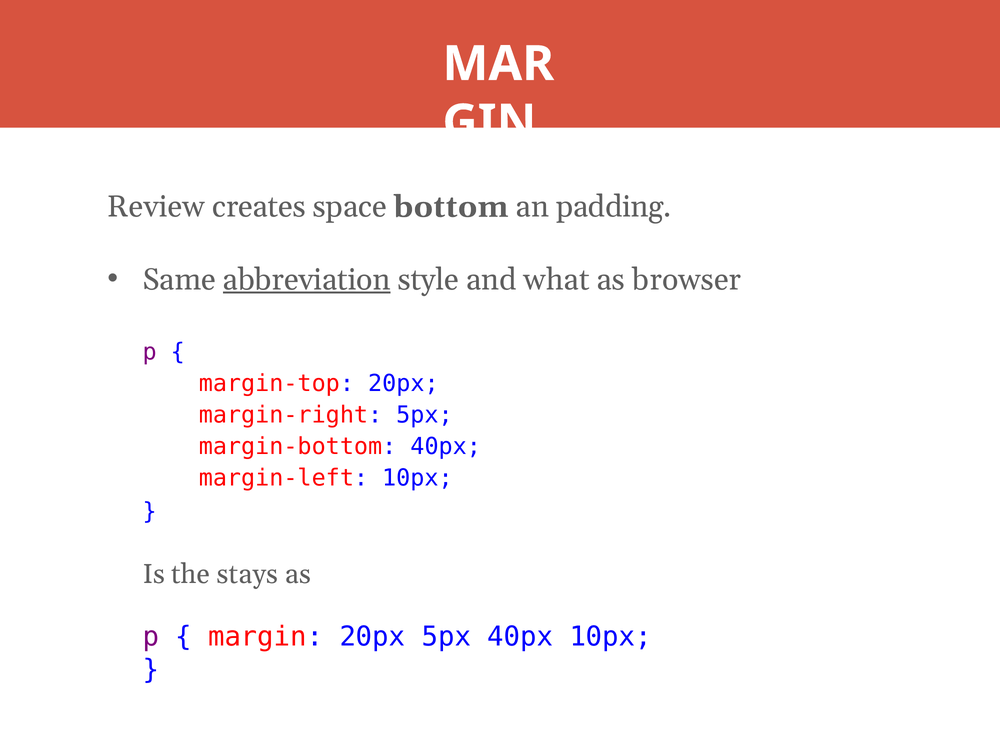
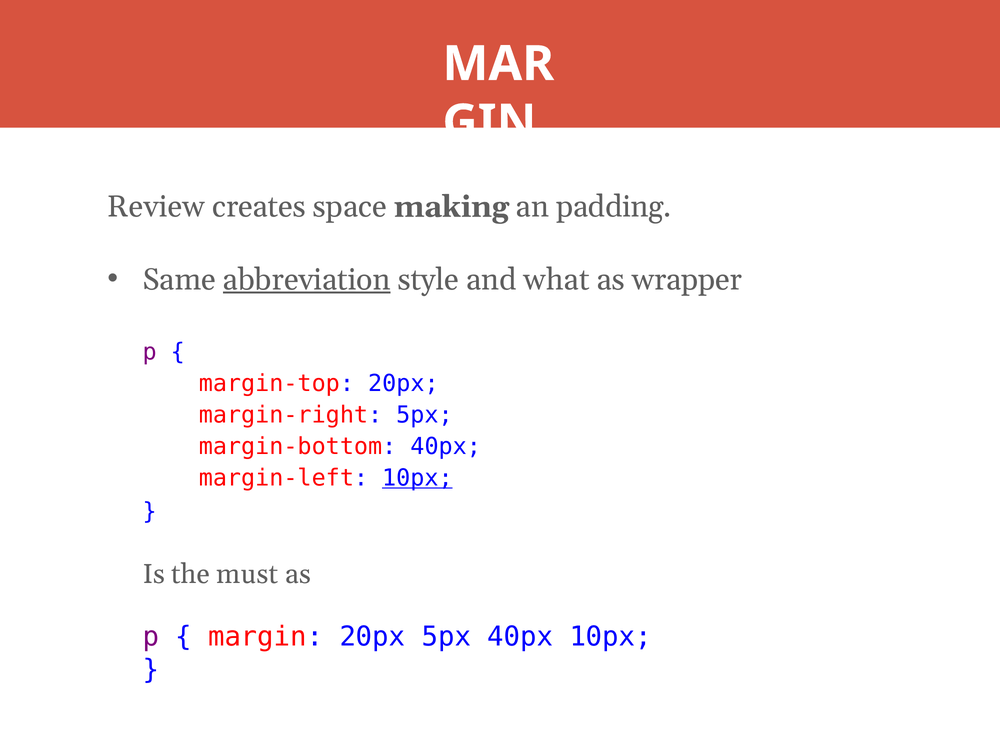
bottom: bottom -> making (451, 207)
browser: browser -> wrapper (687, 280)
10px underline: none -> present (417, 478)
stays: stays -> must (247, 574)
